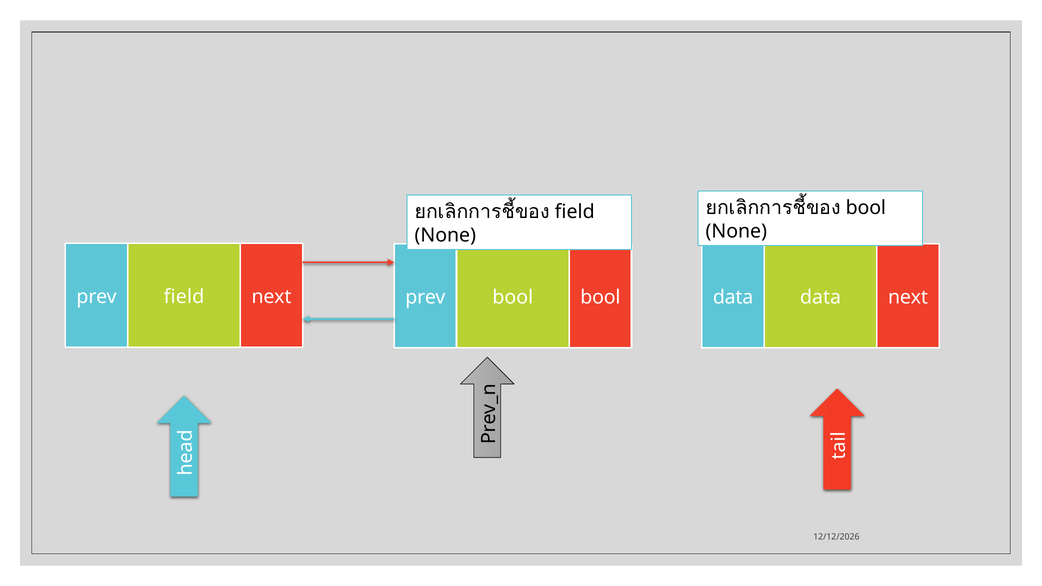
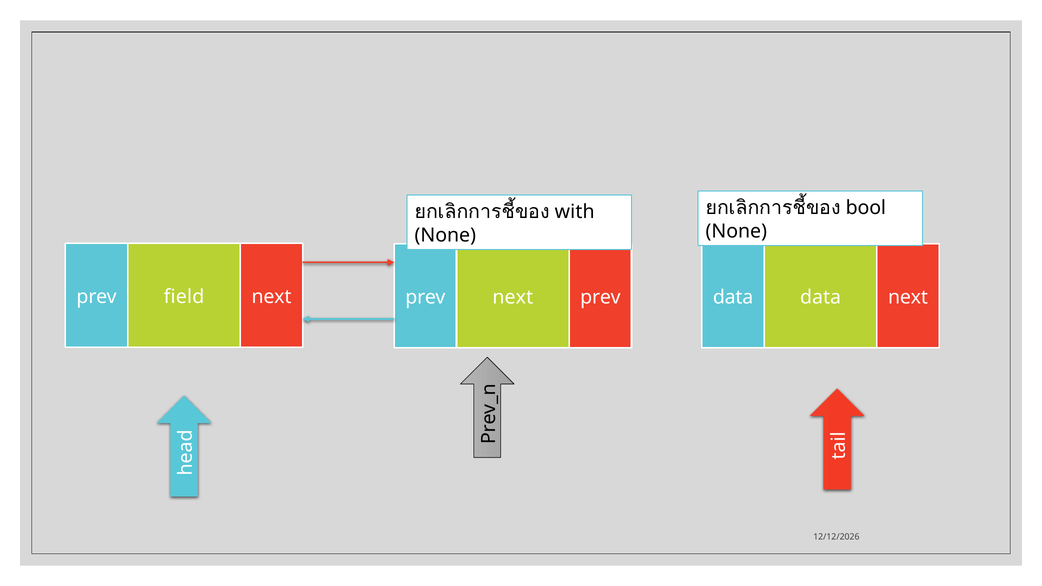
field: field -> with (575, 212)
next bool: bool -> next (513, 297)
prev bool: bool -> prev (600, 297)
